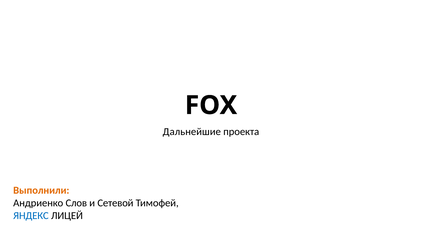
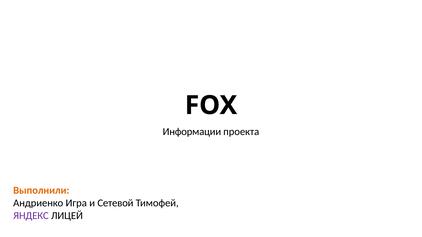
Дальнейшие: Дальнейшие -> Информации (192, 132)
Слов: Слов -> Игра (76, 203)
ЯНДЕКС colour: blue -> purple (31, 216)
